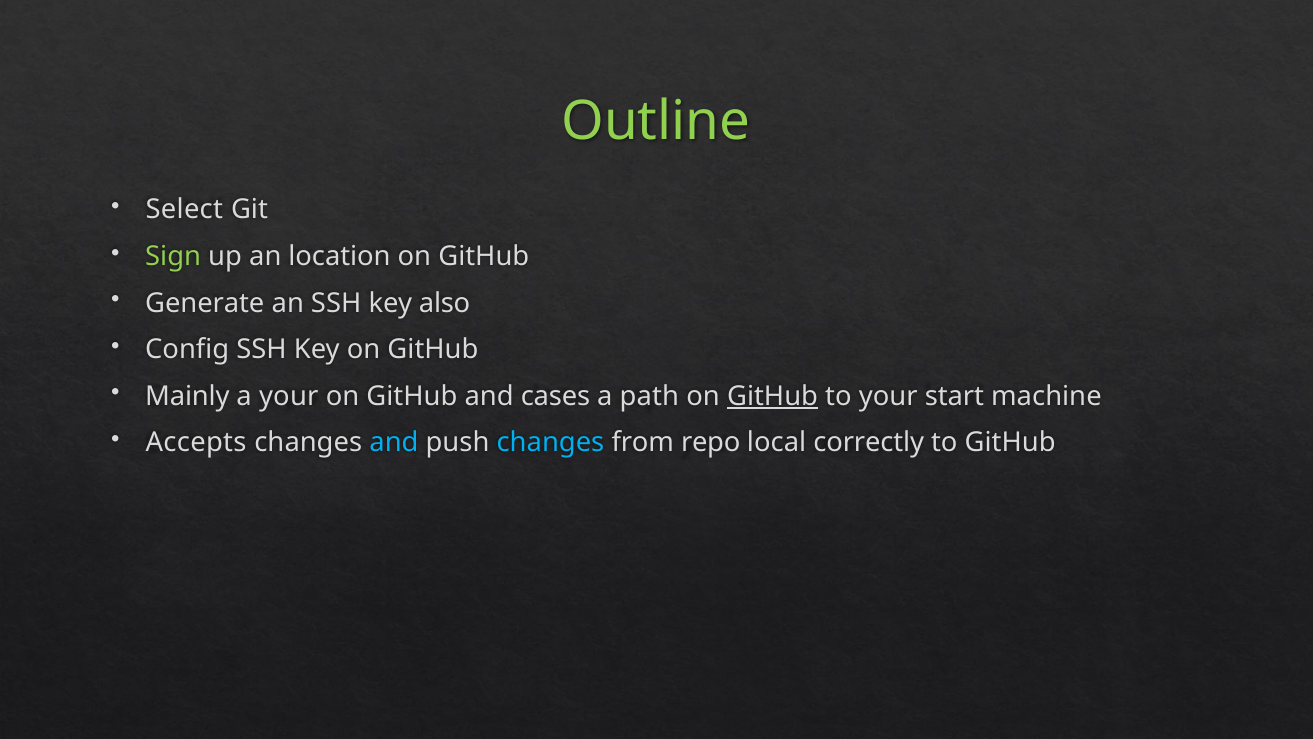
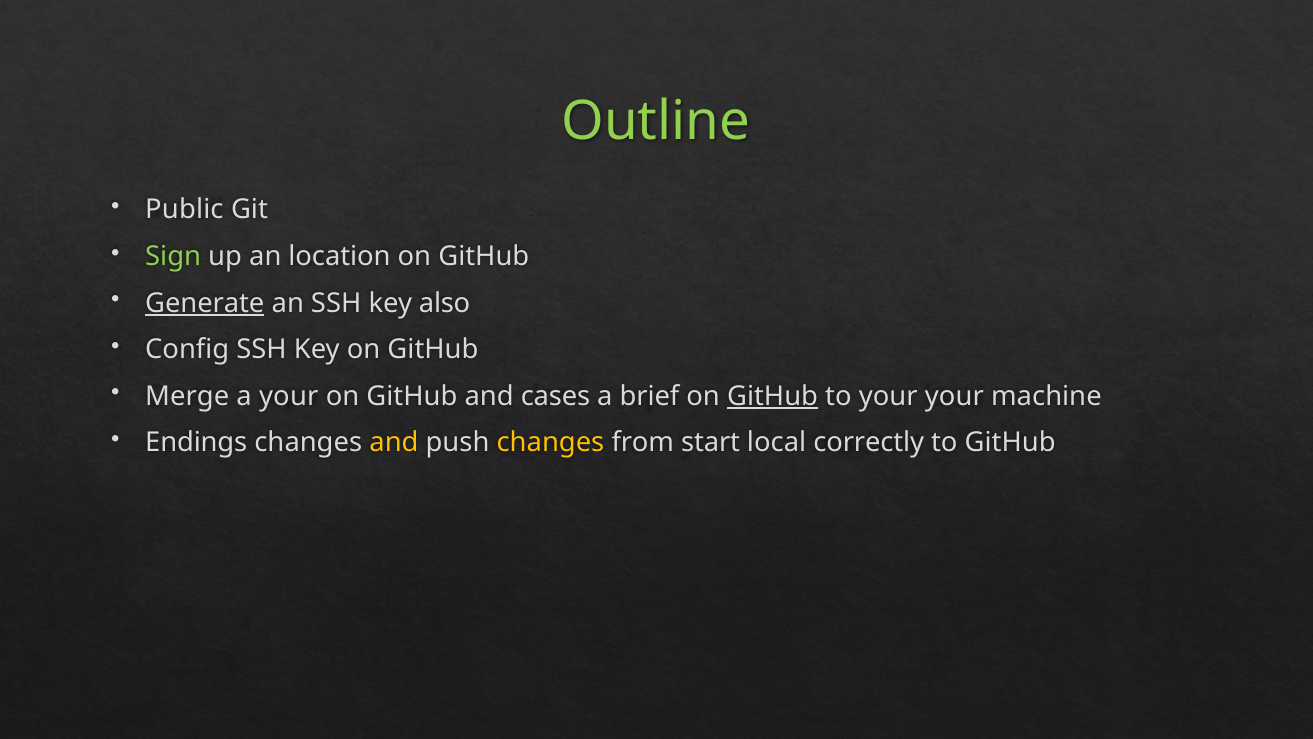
Select: Select -> Public (184, 210)
Generate underline: none -> present (205, 303)
Mainly: Mainly -> Merge (187, 396)
path: path -> brief (649, 396)
your start: start -> your (954, 396)
Accepts: Accepts -> Endings (196, 442)
and colour: light blue -> yellow (394, 442)
changes colour: light blue -> yellow (550, 442)
repo: repo -> start (711, 442)
